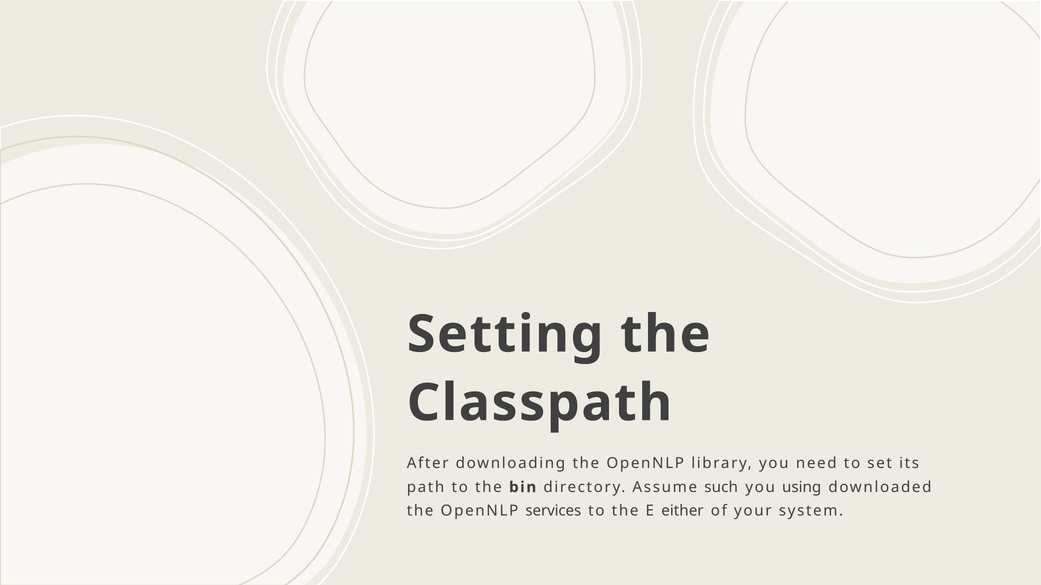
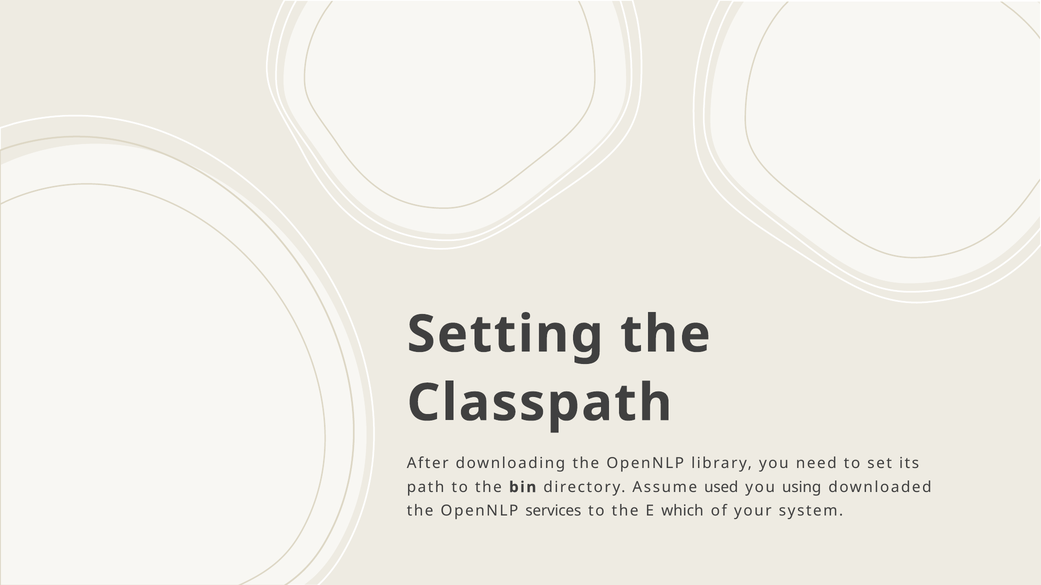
such: such -> used (721, 488)
either: either -> which (682, 511)
